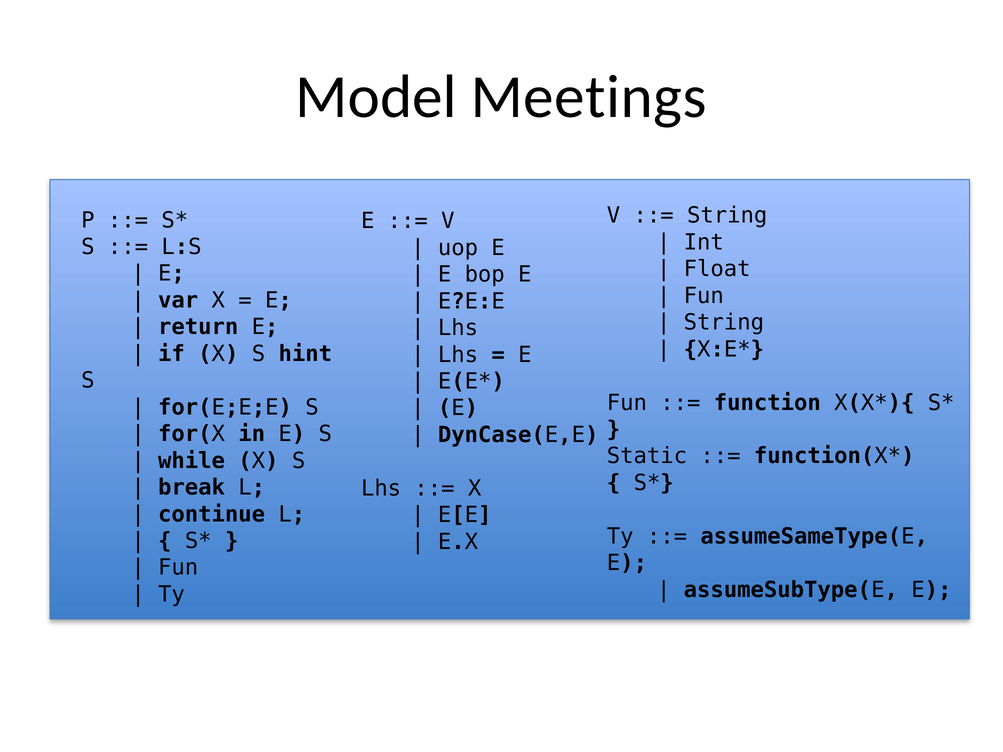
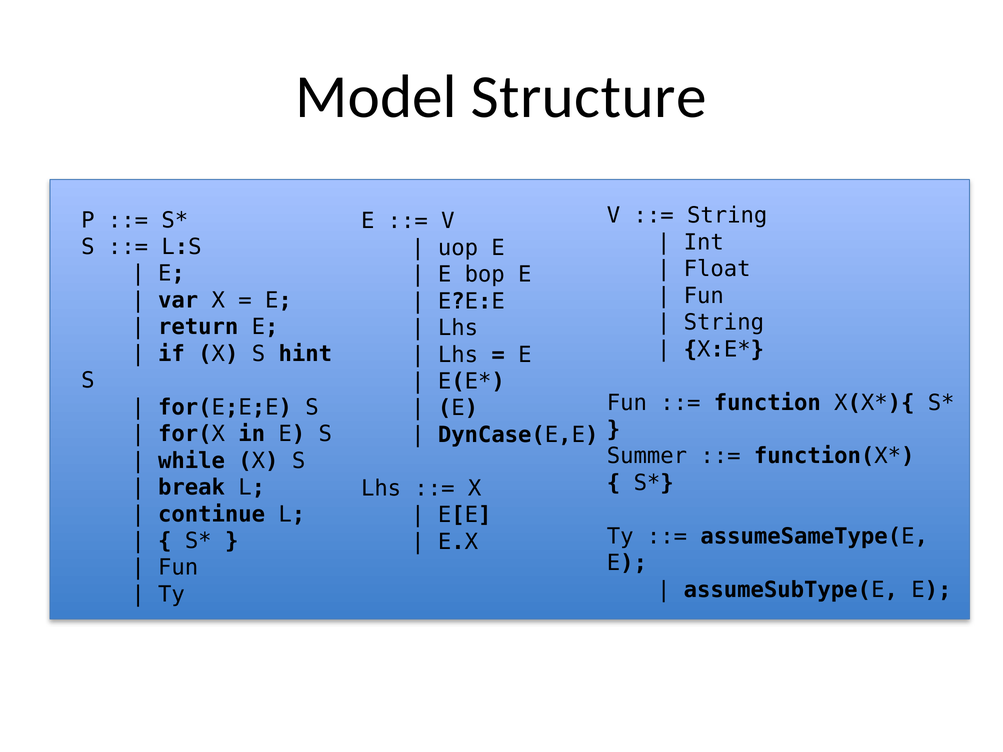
Meetings: Meetings -> Structure (589, 97)
Static: Static -> Summer (647, 456)
